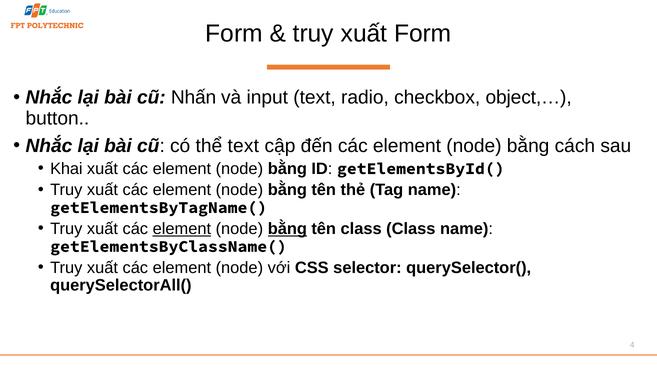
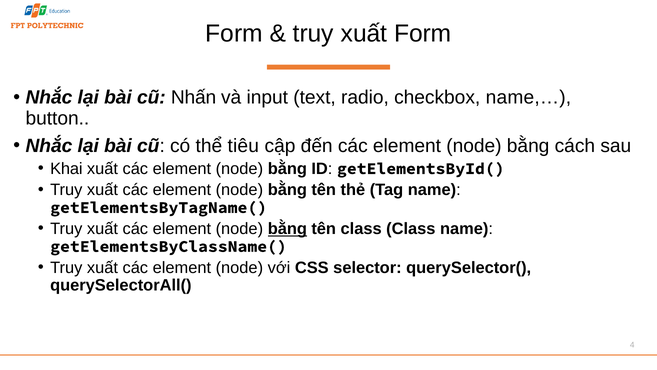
object,…: object,… -> name,… (528, 98)
thể text: text -> tiêu (243, 146)
element underline: present -> none (182, 228)
